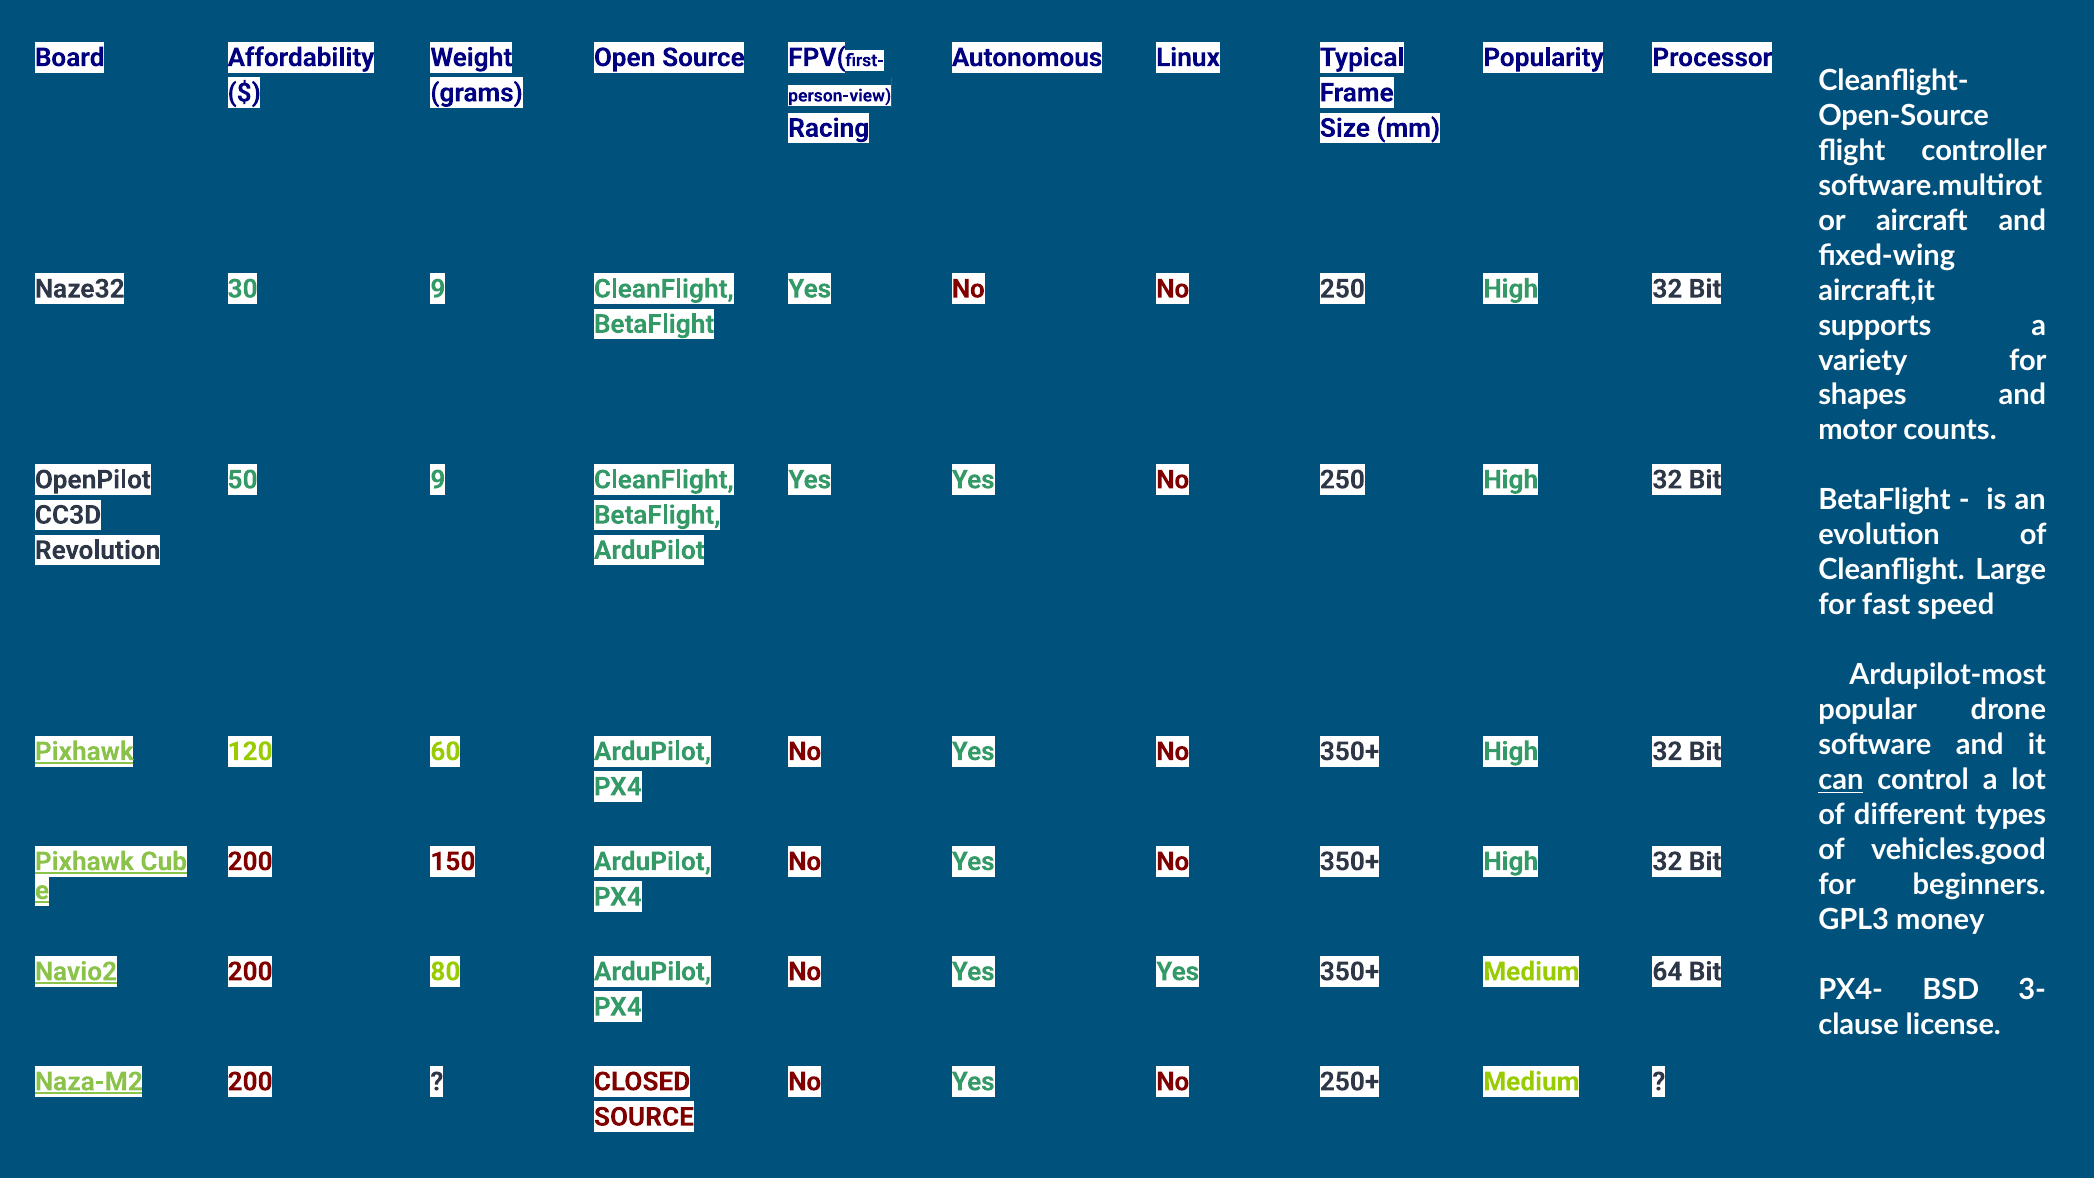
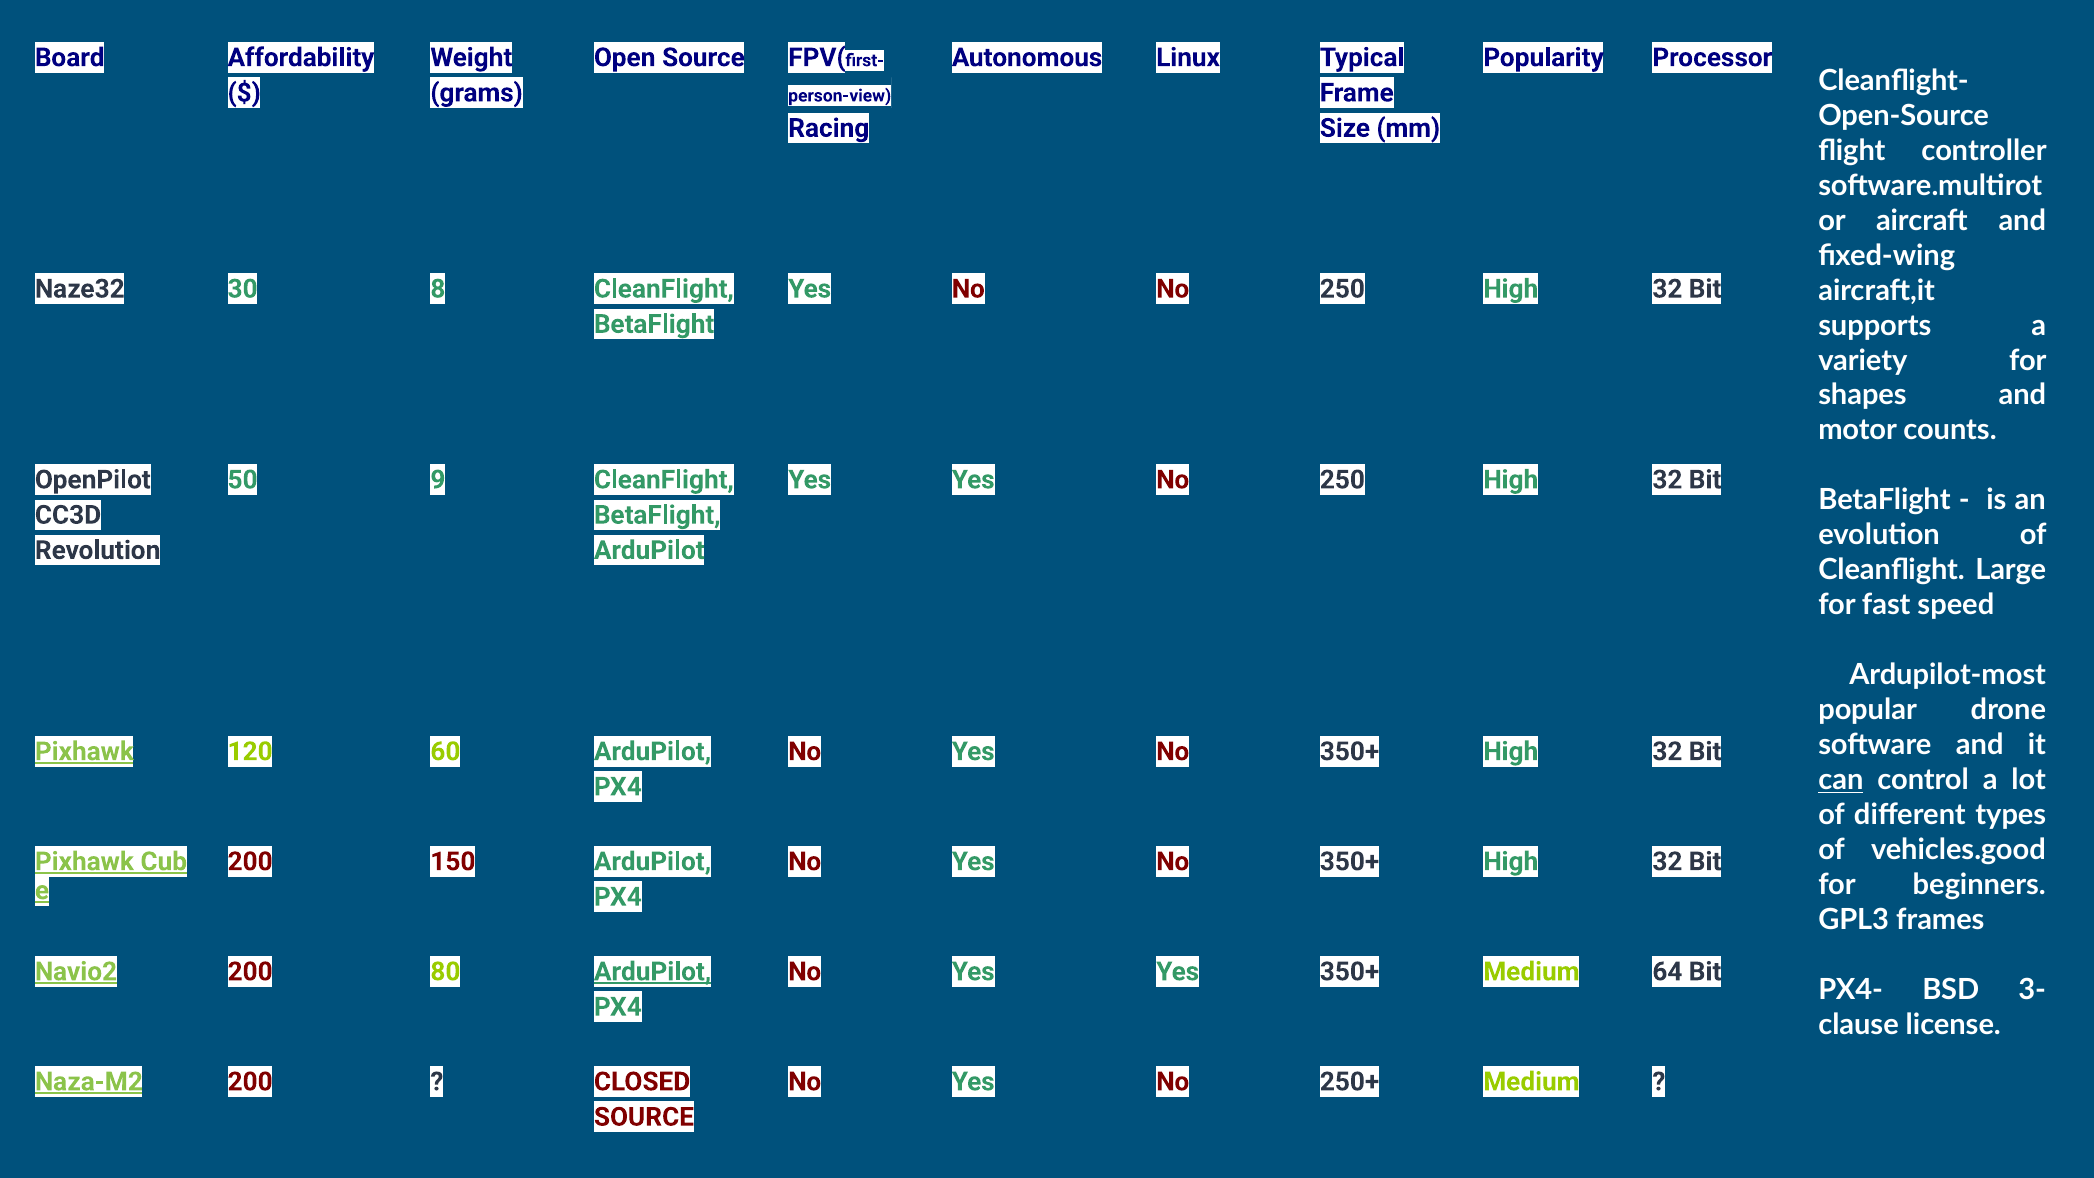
30 9: 9 -> 8 (438, 289)
money: money -> frames (1940, 920)
ArduPilot underline: none -> present (653, 972)
